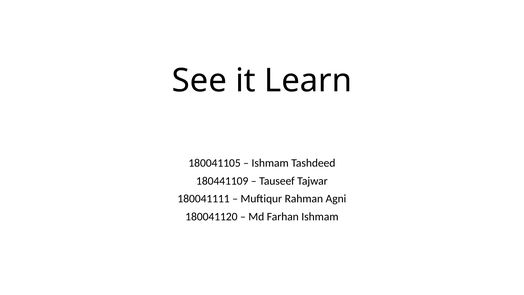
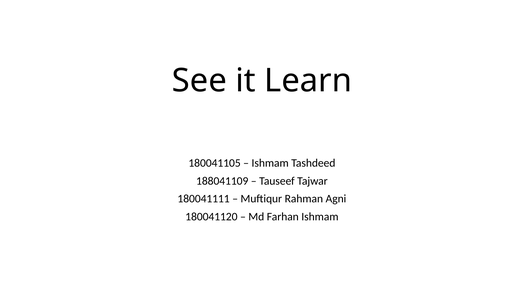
180441109: 180441109 -> 188041109 (222, 181)
